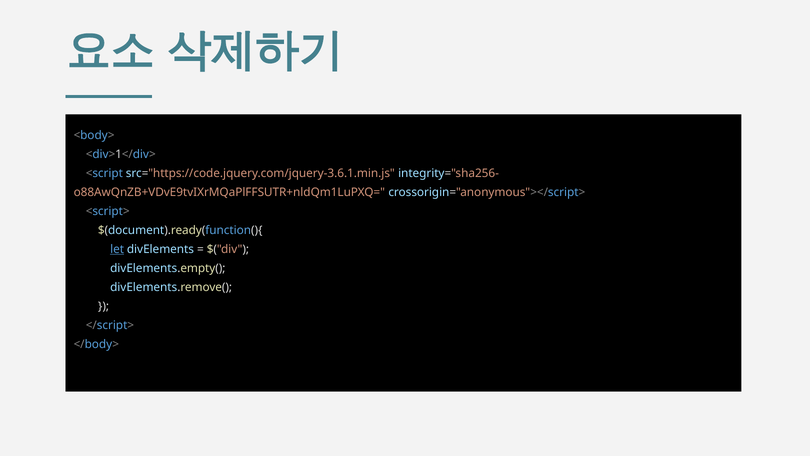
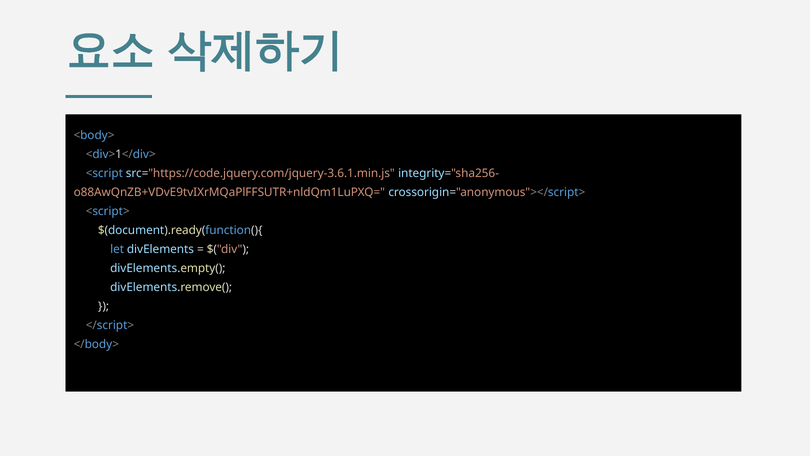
let underline: present -> none (117, 249)
